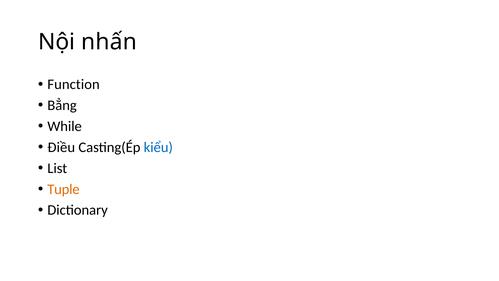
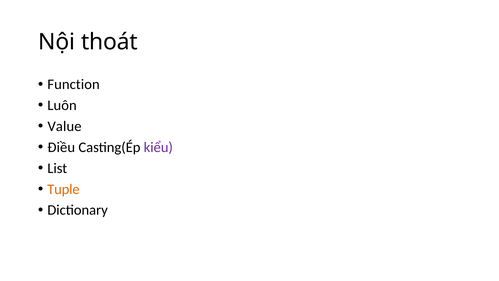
nhấn: nhấn -> thoát (109, 42)
Bẳng: Bẳng -> Luôn (62, 105)
While: While -> Value (65, 126)
kiểu colour: blue -> purple (158, 147)
